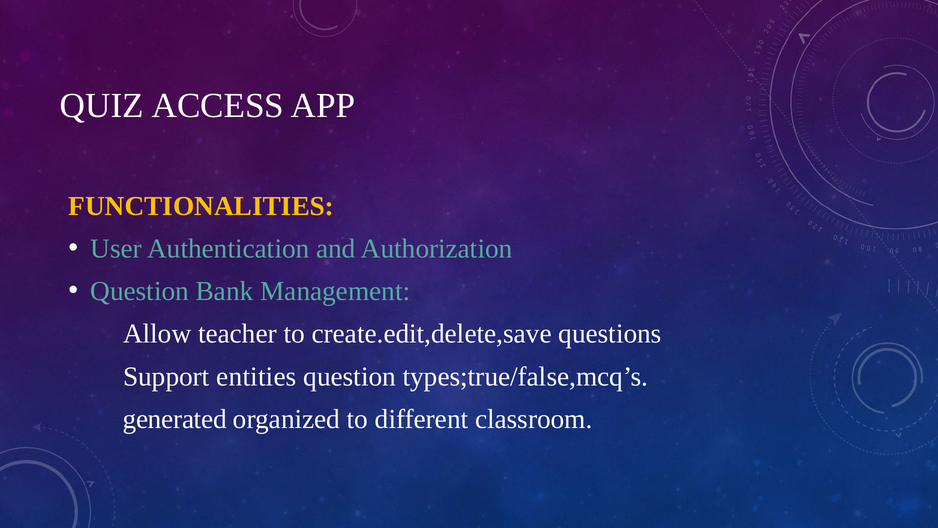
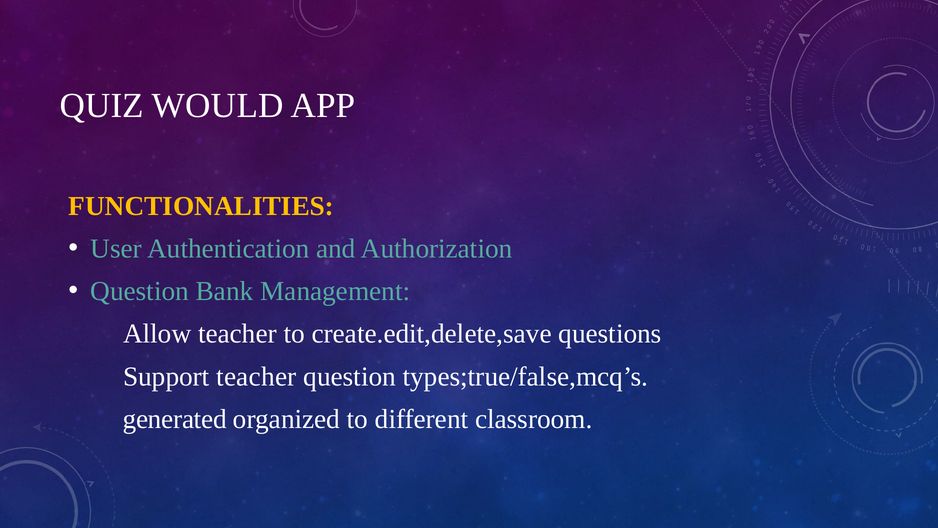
ACCESS: ACCESS -> WOULD (218, 105)
Support entities: entities -> teacher (256, 376)
